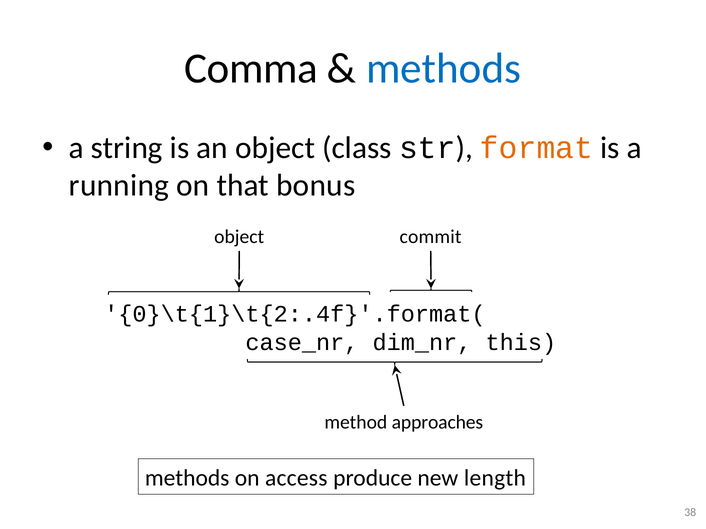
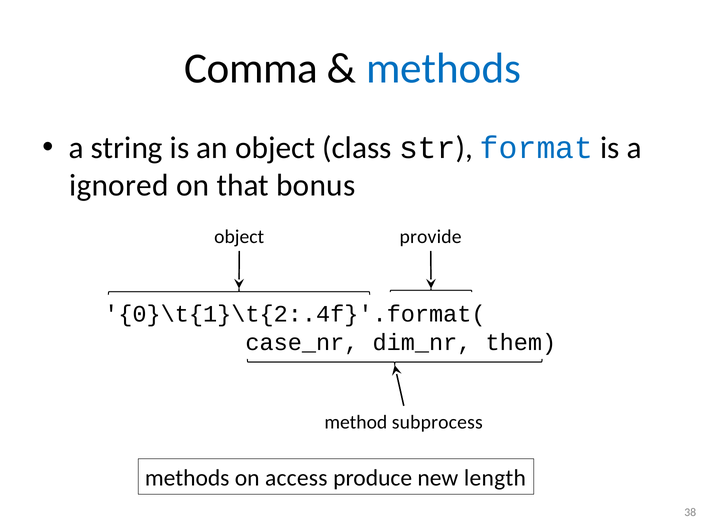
format colour: orange -> blue (536, 148)
running: running -> ignored (119, 186)
commit: commit -> provide (431, 237)
this: this -> them (521, 343)
approaches: approaches -> subprocess (437, 423)
